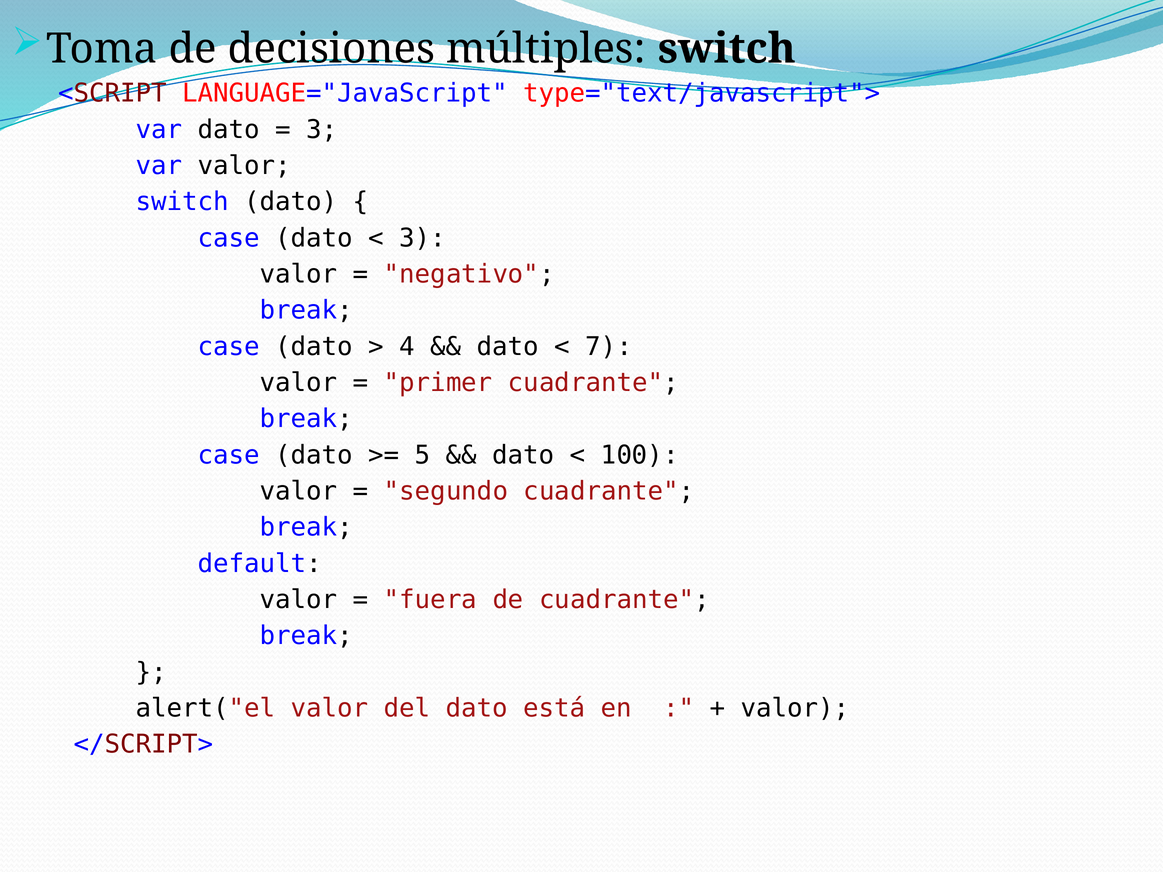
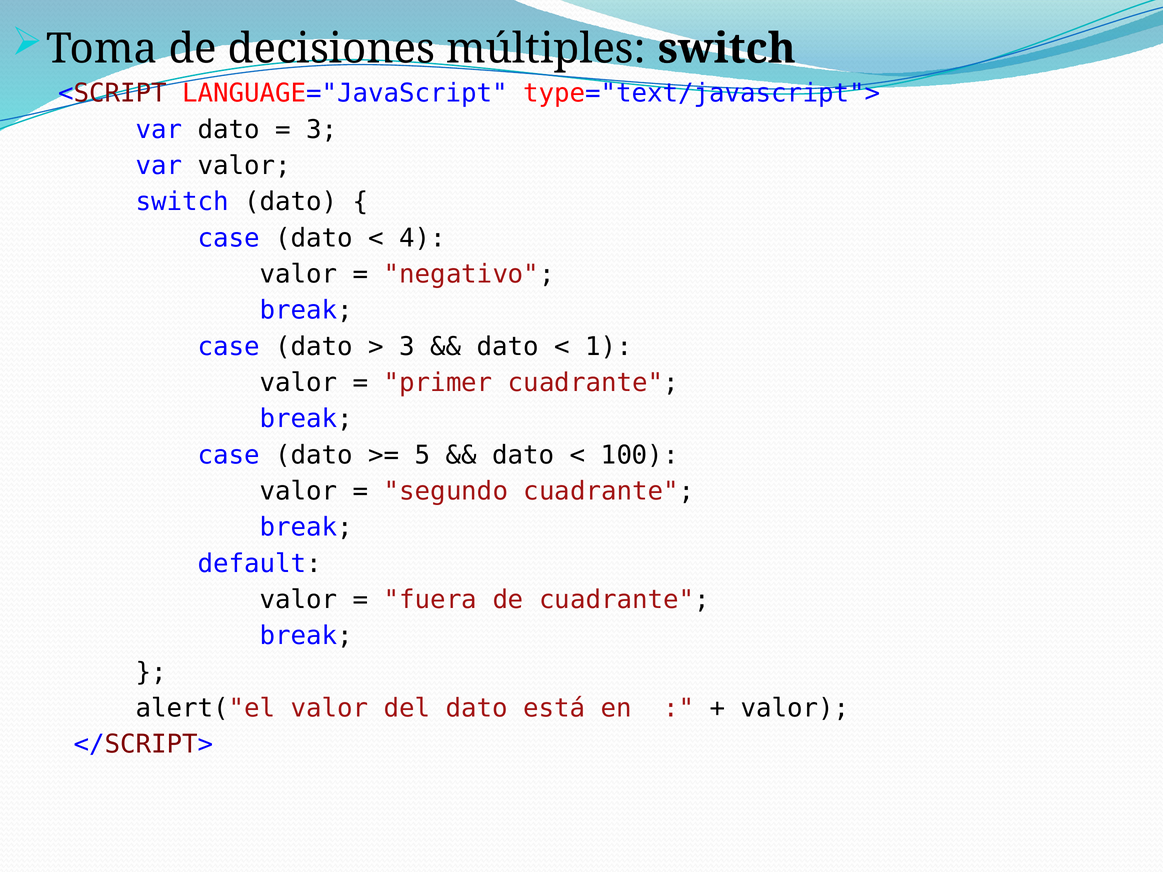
3: 3 -> 4 (423, 238)
4: 4 -> 3 (407, 347)
7: 7 -> 1 (609, 347)
